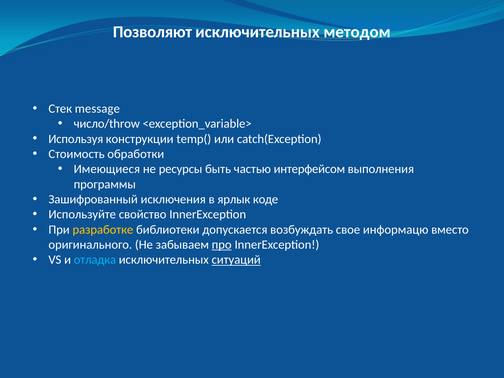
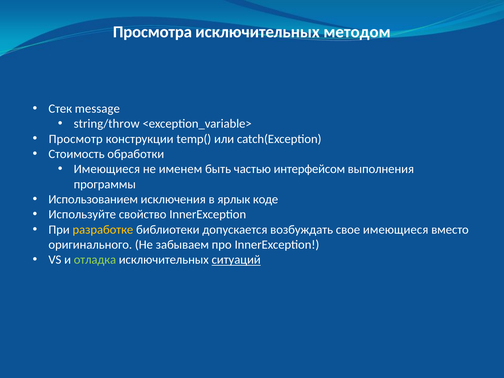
Позволяют: Позволяют -> Просмотра (152, 32)
число/throw: число/throw -> string/throw (107, 124)
Используя: Используя -> Просмотр (76, 139)
ресурсы: ресурсы -> именем (180, 169)
Зашифрованный: Зашифрованный -> Использованием (93, 199)
свое информацю: информацю -> имеющиеся (396, 230)
про underline: present -> none (222, 245)
отладка colour: light blue -> light green (95, 260)
